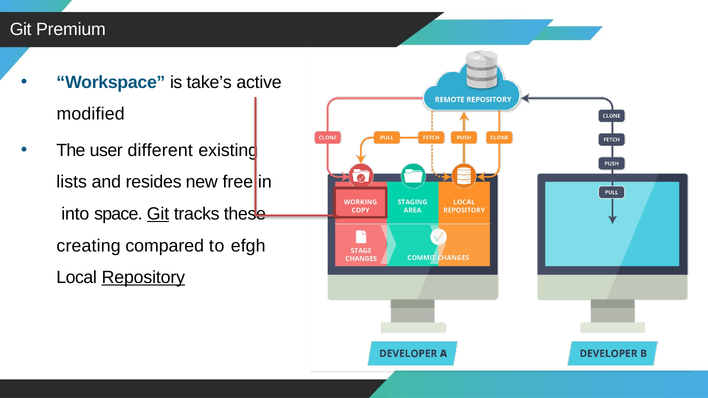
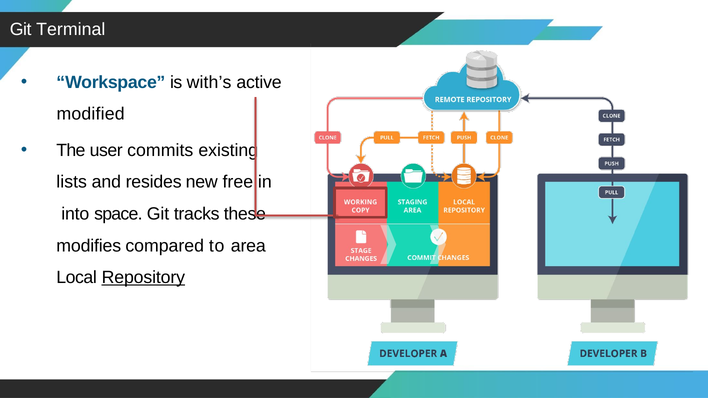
Premium: Premium -> Terminal (71, 29)
take’s: take’s -> with’s (209, 82)
different: different -> commits (160, 150)
Git underline: present -> none (158, 214)
creating: creating -> modifies (89, 246)
efgh: efgh -> area (248, 246)
